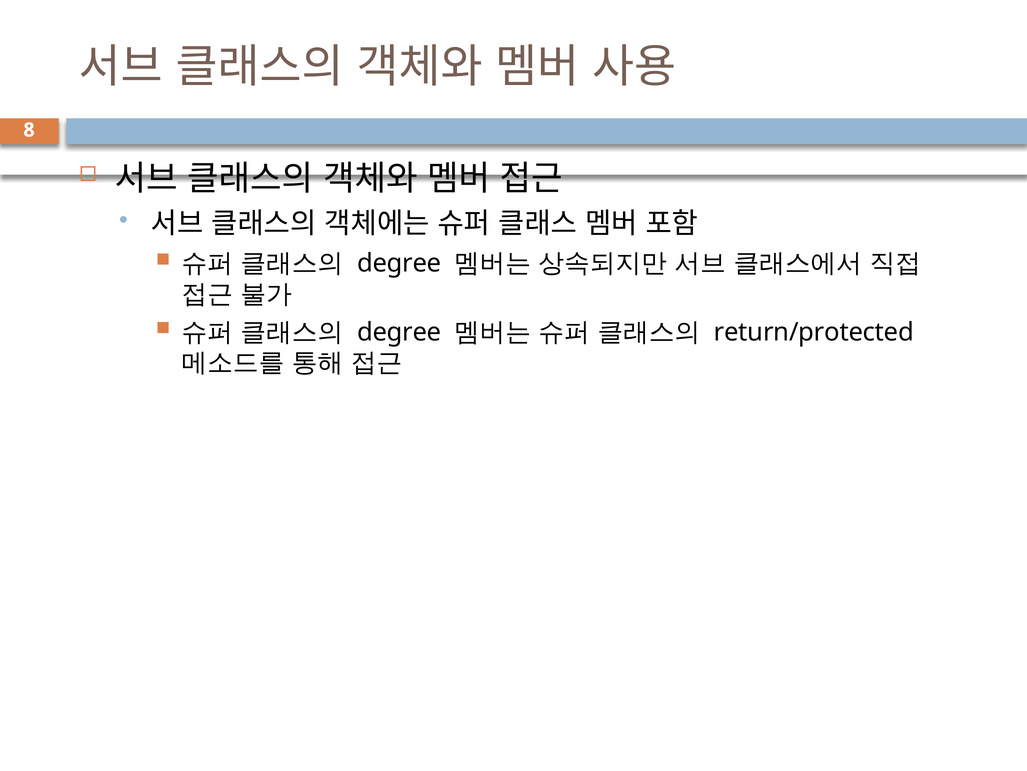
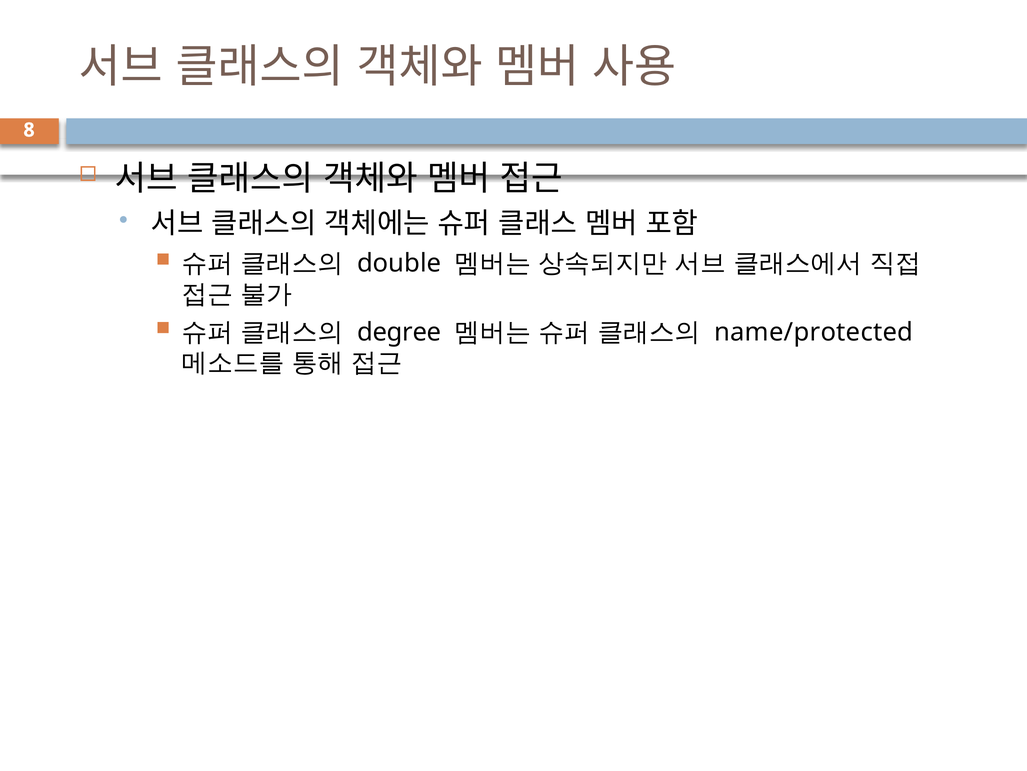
degree: degree -> double (399, 263)
return/protected: return/protected -> name/protected (814, 332)
